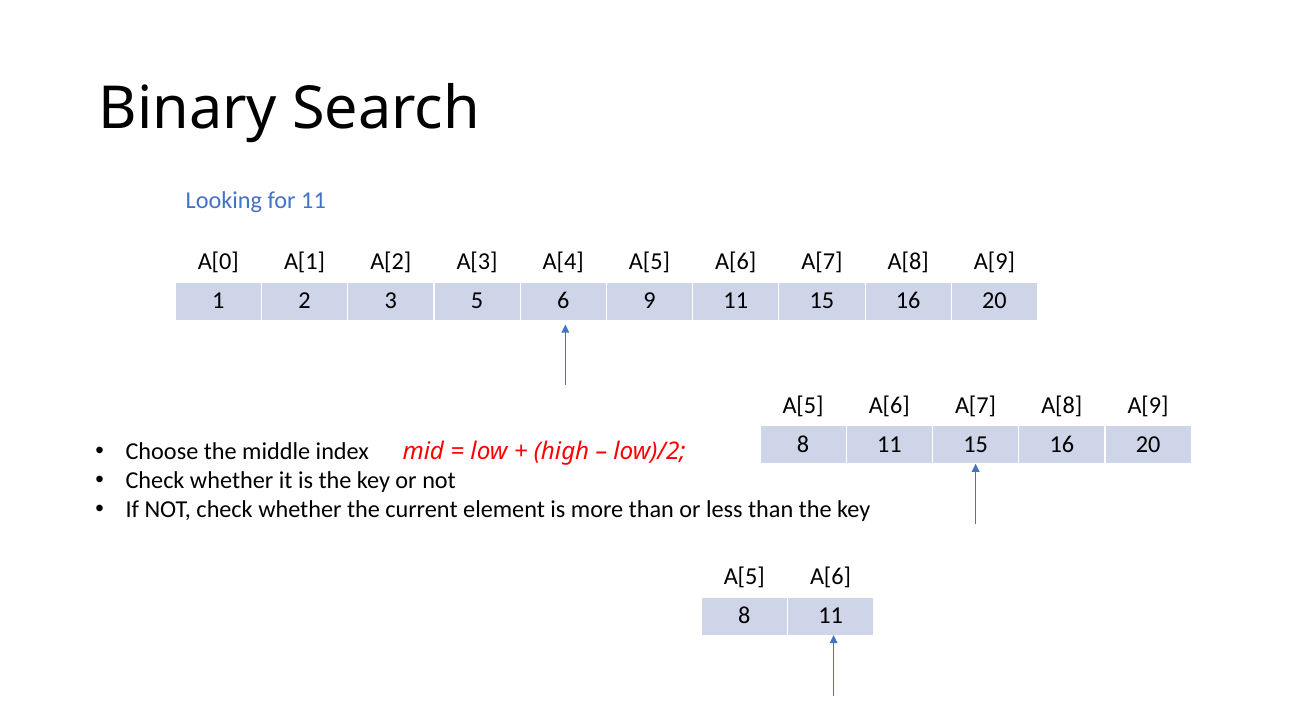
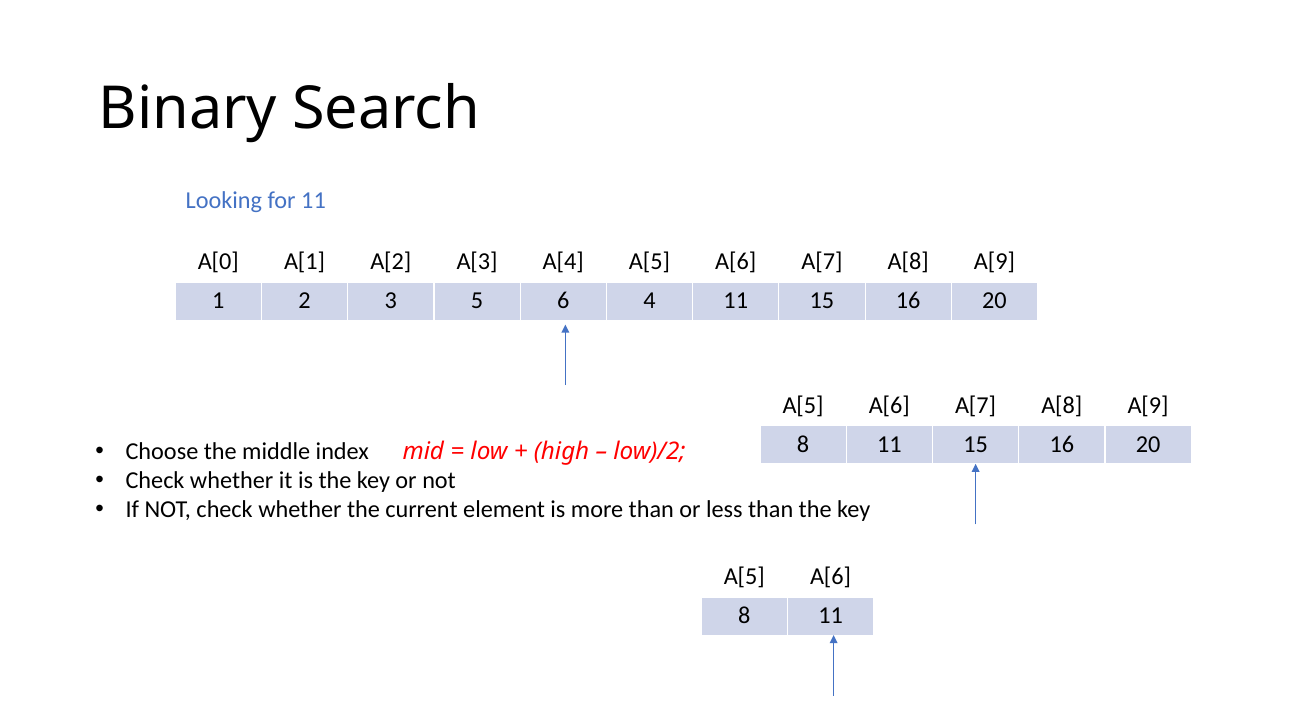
9: 9 -> 4 (650, 301)
